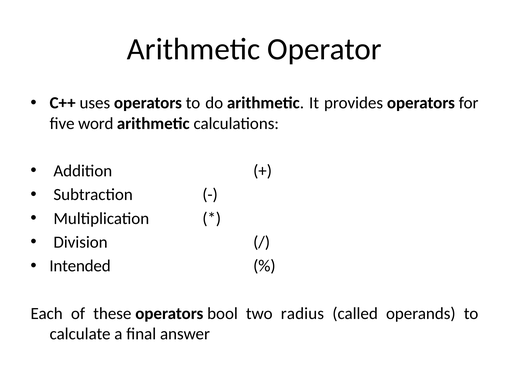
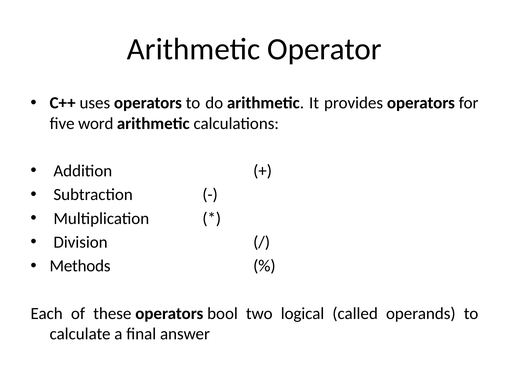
Intended: Intended -> Methods (80, 266)
radius: radius -> logical (303, 313)
